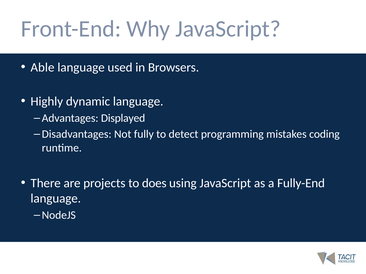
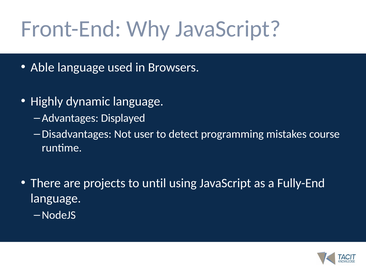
fully: fully -> user (144, 134)
coding: coding -> course (324, 134)
does: does -> until (154, 183)
